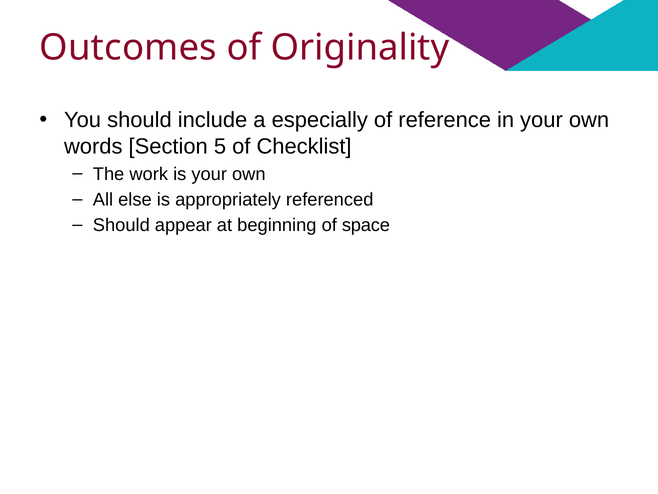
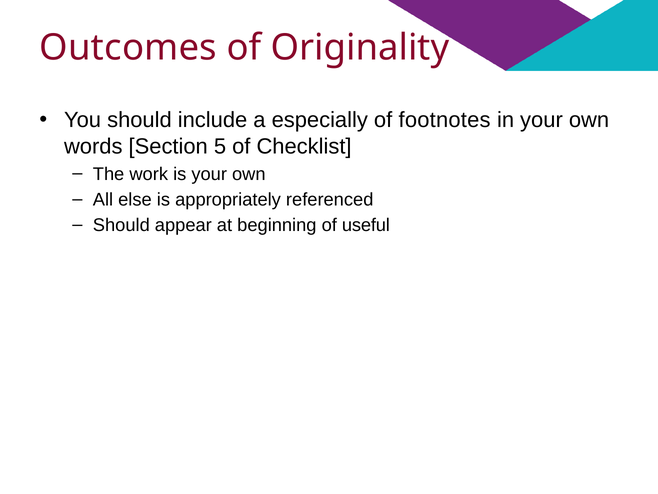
reference: reference -> footnotes (445, 120)
space: space -> useful (366, 225)
